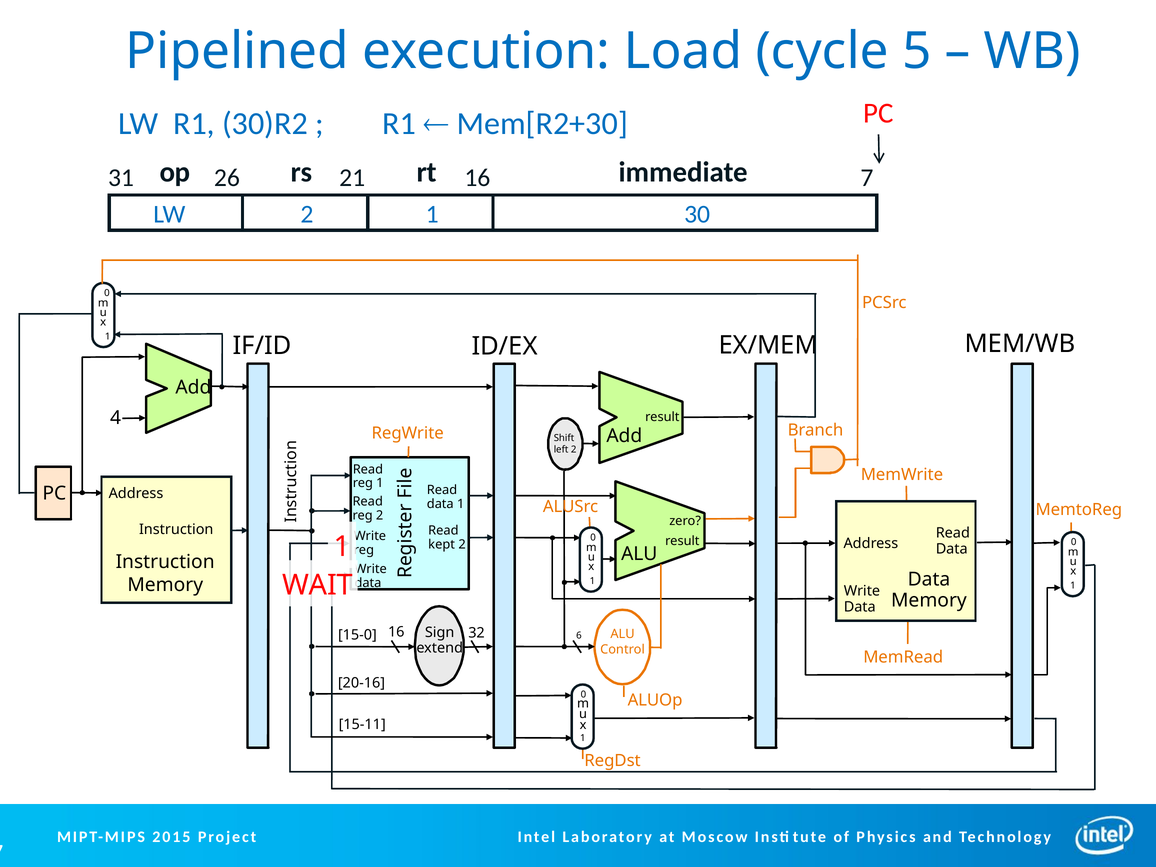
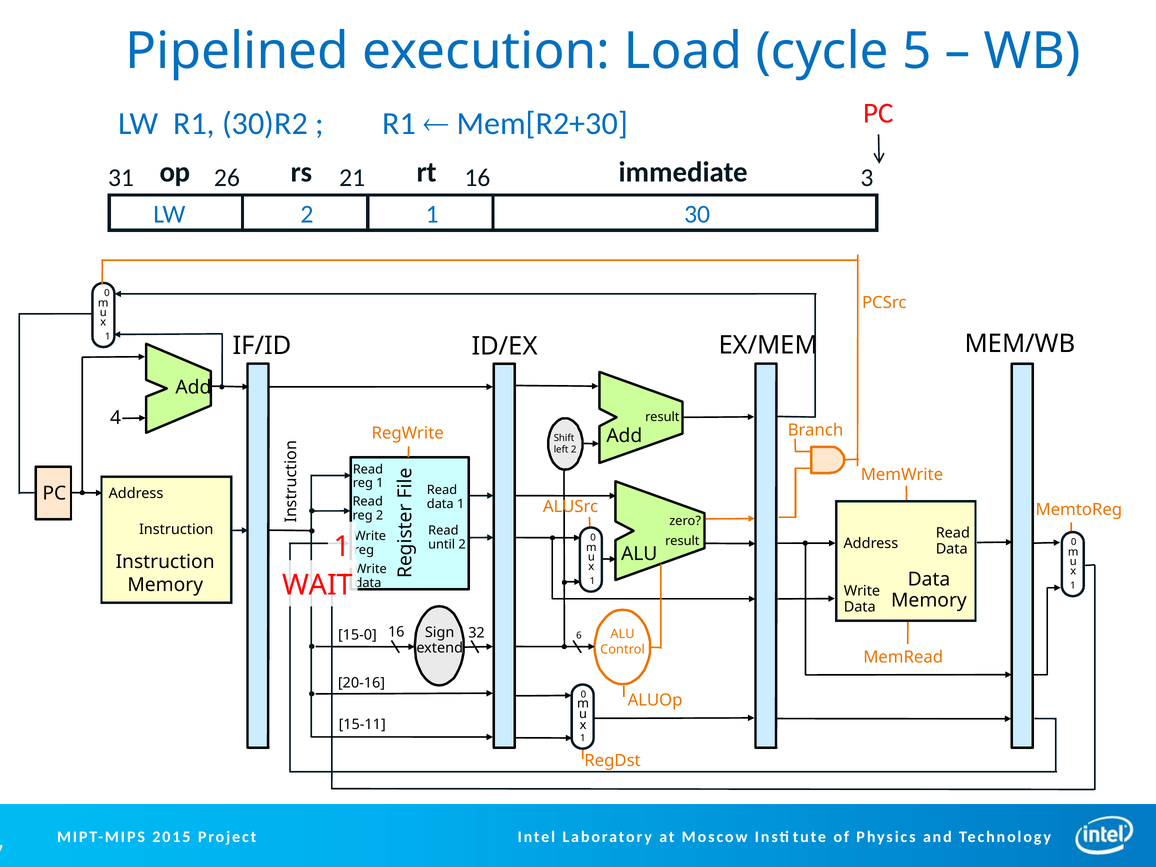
7: 7 -> 3 (867, 178)
kept: kept -> until (442, 544)
